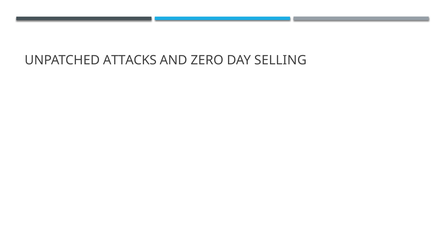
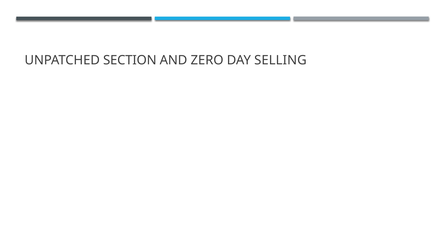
ATTACKS: ATTACKS -> SECTION (130, 60)
